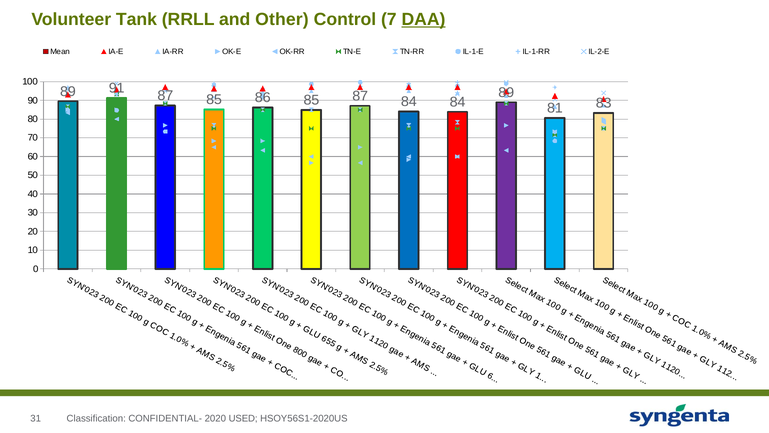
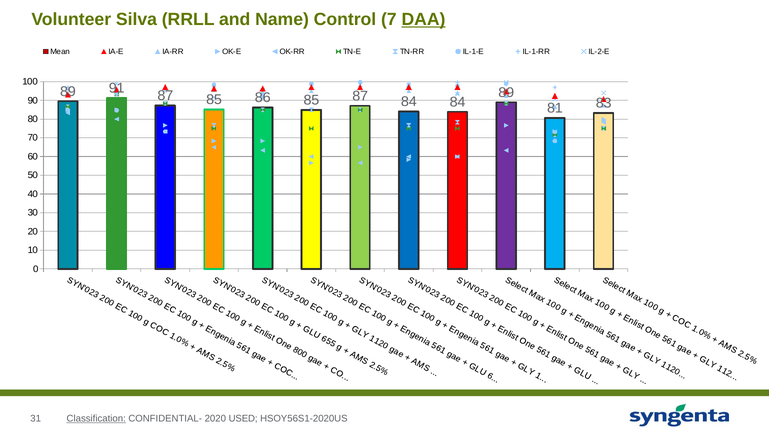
Tank: Tank -> Silva (136, 20)
Other: Other -> Name (282, 20)
Classification underline: none -> present (96, 418)
